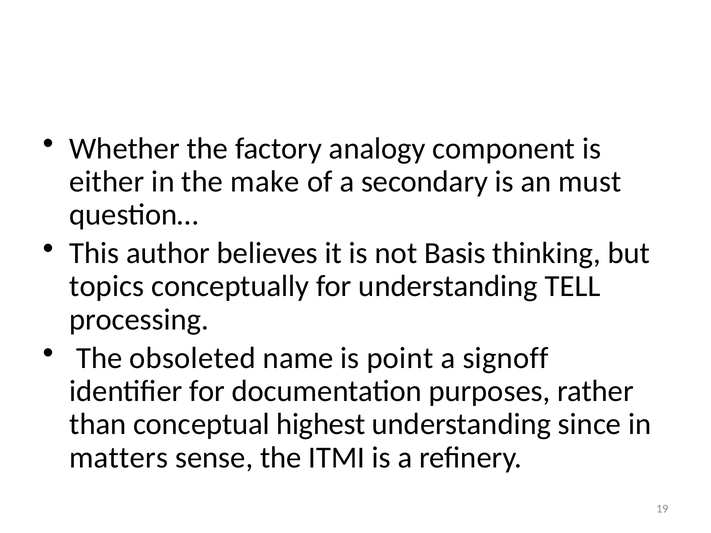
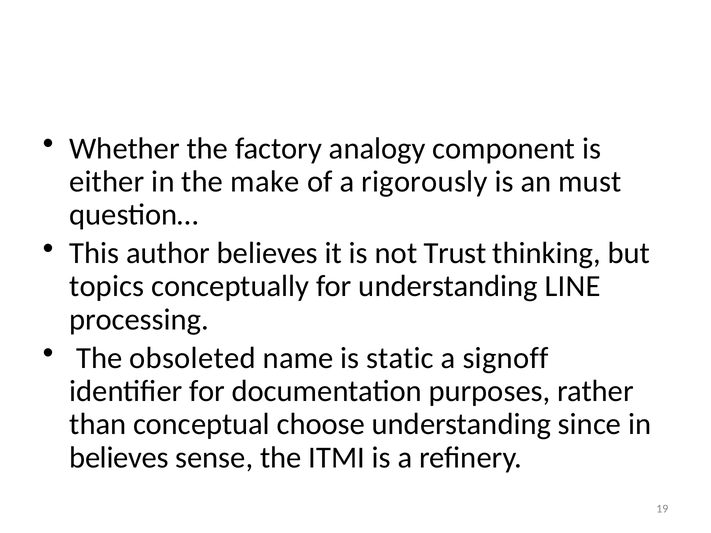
secondary: secondary -> rigorously (424, 182)
Basis: Basis -> Trust (455, 253)
TELL: TELL -> LINE (573, 287)
point: point -> static (400, 358)
highest: highest -> choose (321, 425)
matters: matters -> believes (119, 458)
